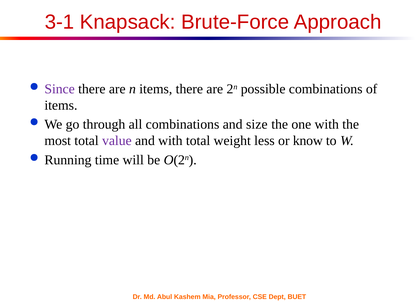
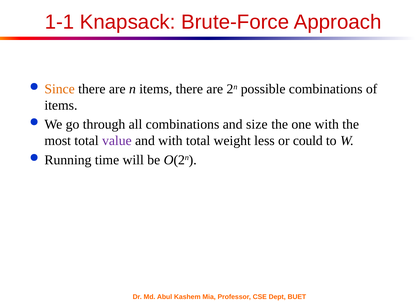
3-1: 3-1 -> 1-1 (59, 22)
Since colour: purple -> orange (60, 89)
know: know -> could (308, 141)
